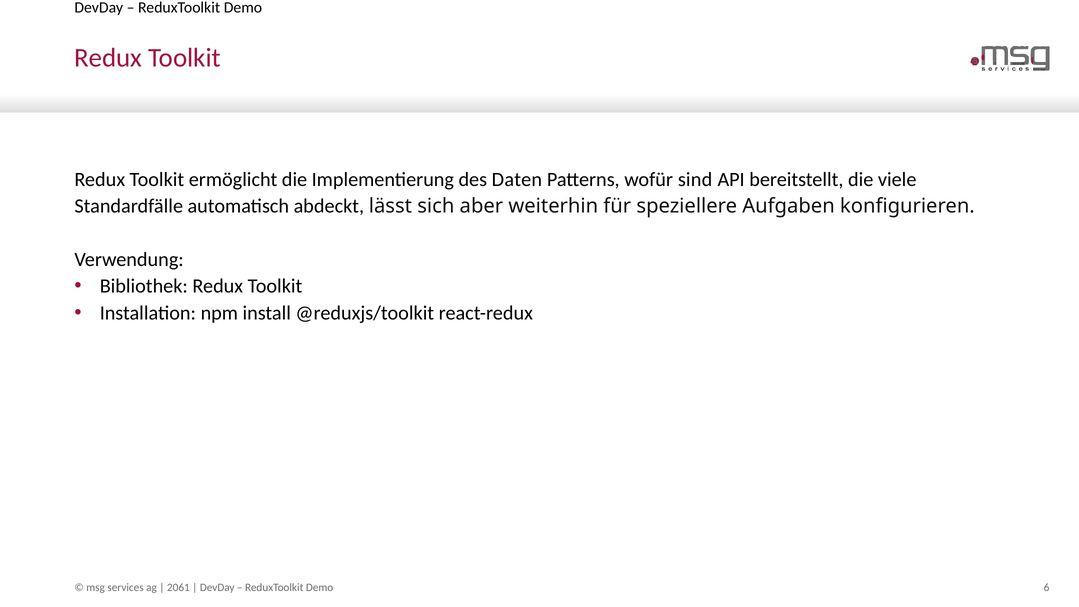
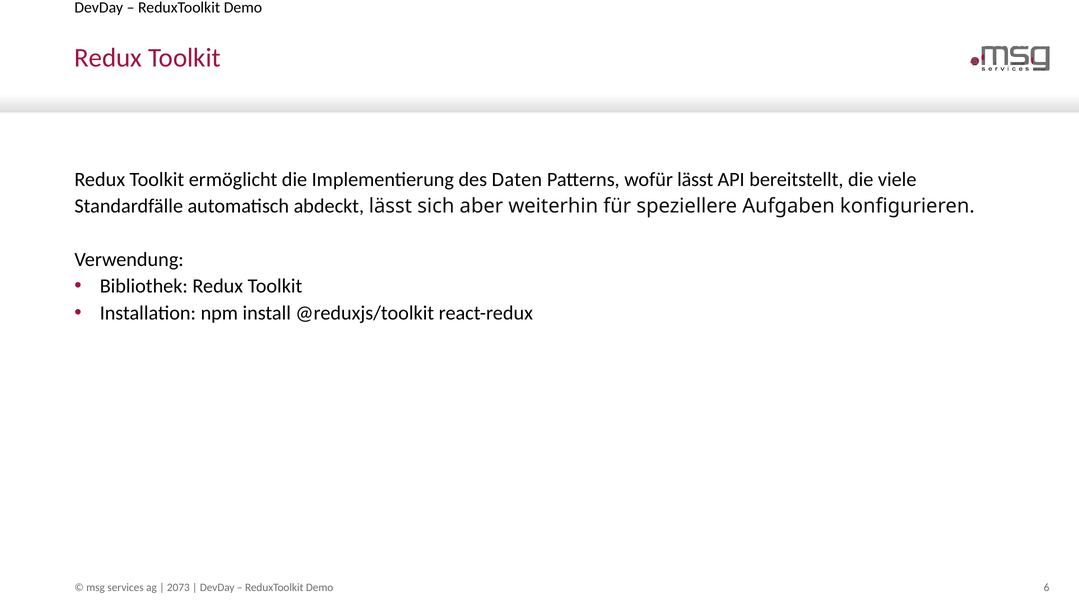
wofür sind: sind -> lässt (695, 179)
2061: 2061 -> 2073 (178, 587)
